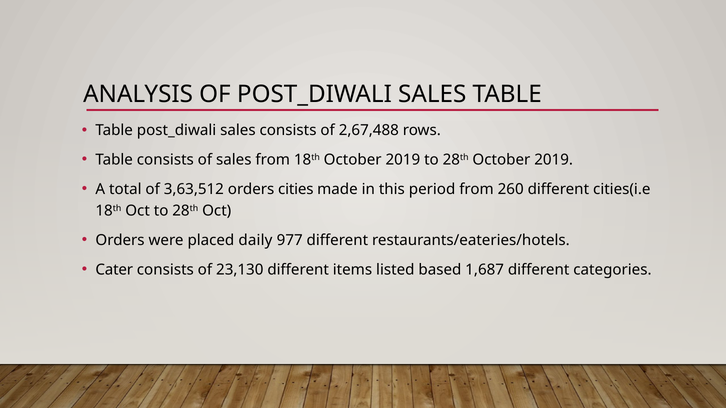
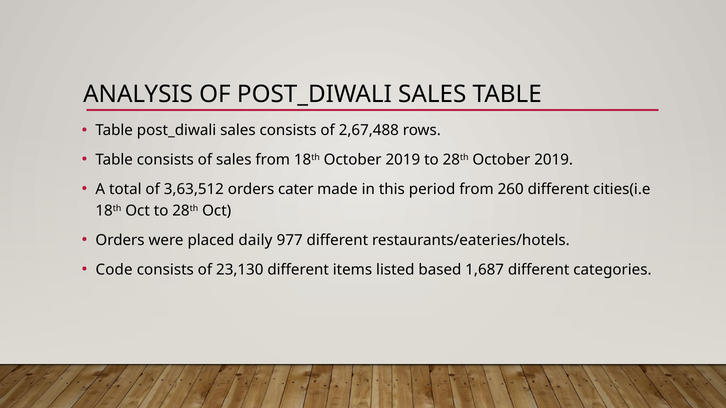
cities: cities -> cater (296, 189)
Cater: Cater -> Code (114, 270)
